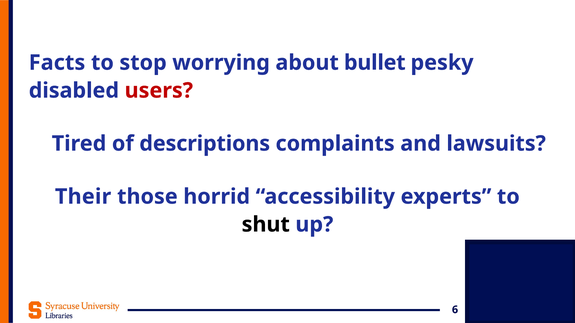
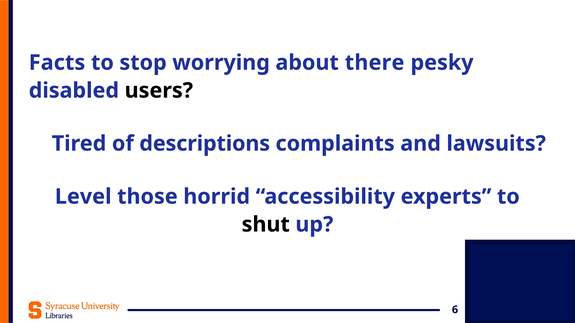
bullet: bullet -> there (375, 63)
users colour: red -> black (159, 91)
Their: Their -> Level (83, 197)
